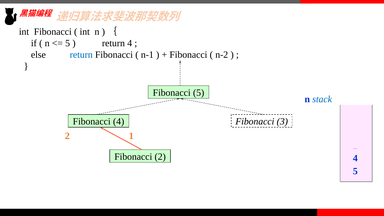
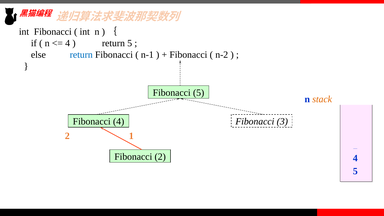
5: 5 -> 4 (68, 43)
return 4: 4 -> 5 (130, 43)
stack colour: blue -> orange (322, 99)
